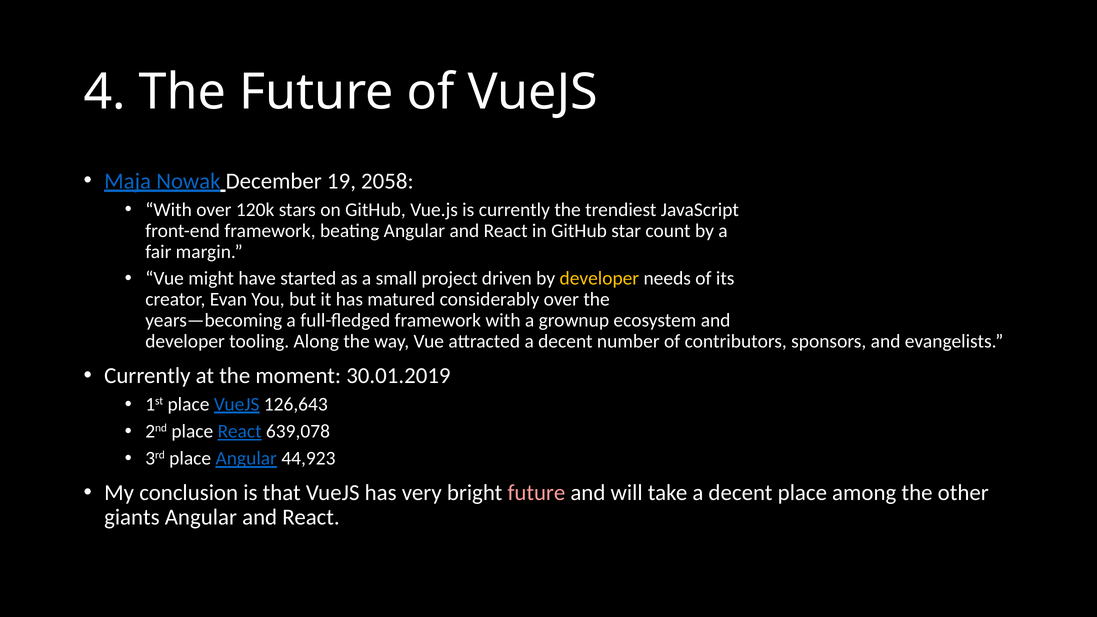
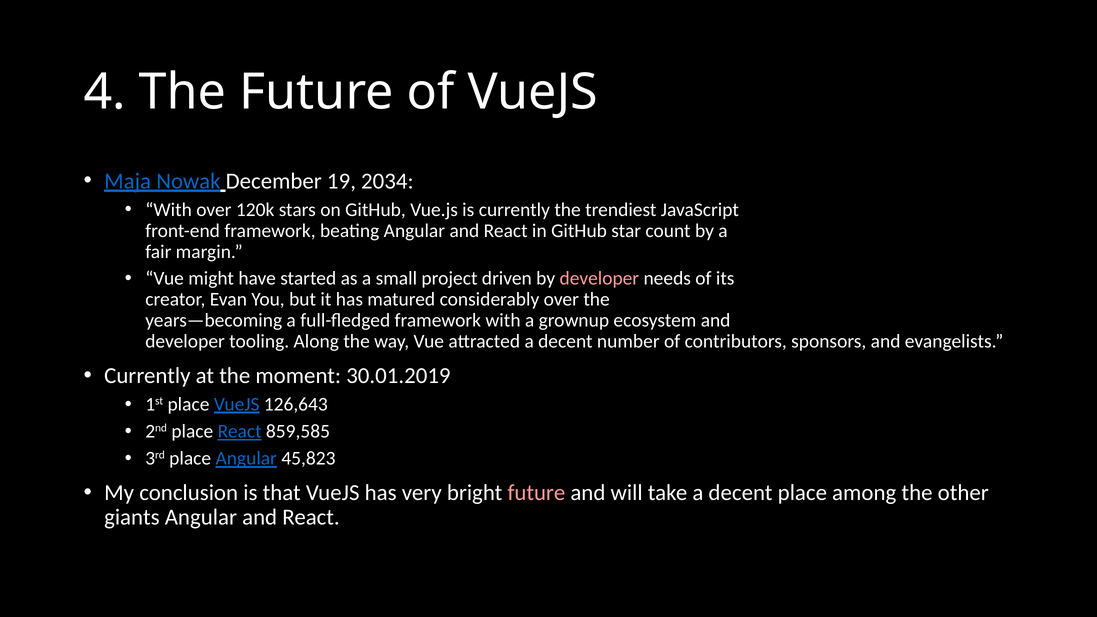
2058: 2058 -> 2034 (387, 181)
developer colour: yellow -> pink (599, 278)
639,078: 639,078 -> 859,585 (298, 431)
44,923: 44,923 -> 45,823 (308, 458)
